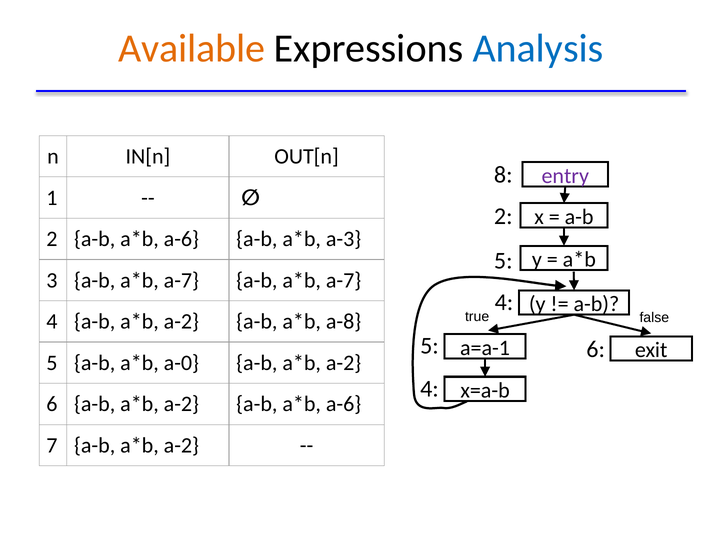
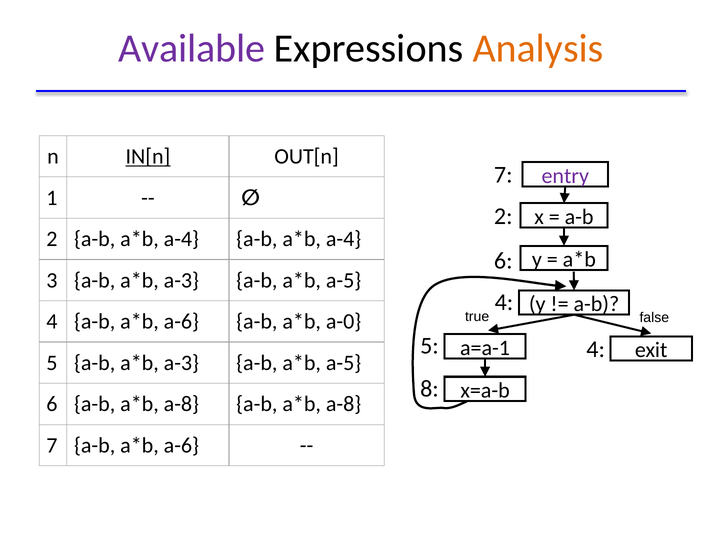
Available colour: orange -> purple (192, 49)
Analysis colour: blue -> orange (538, 49)
IN[n underline: none -> present (148, 156)
8: 8 -> 7 (503, 175)
a-6: a-6 -> a-4 (181, 239)
a-3: a-3 -> a-4 (344, 239)
5: 5 -> 6 (503, 260)
a-7: a-7 -> a-3 (181, 280)
a-7: a-7 -> a-5 (344, 280)
a-2: a-2 -> a-6 (181, 321)
a-8: a-8 -> a-0 (344, 321)
6: 6 -> 4 (596, 349)
a-0: a-0 -> a-3 (181, 363)
a-2: a-2 -> a-5 (344, 363)
4: 4 -> 8 (429, 388)
a-2: a-2 -> a-8 (181, 404)
a-6: a-6 -> a-8 (344, 404)
a-2: a-2 -> a-6 (181, 445)
